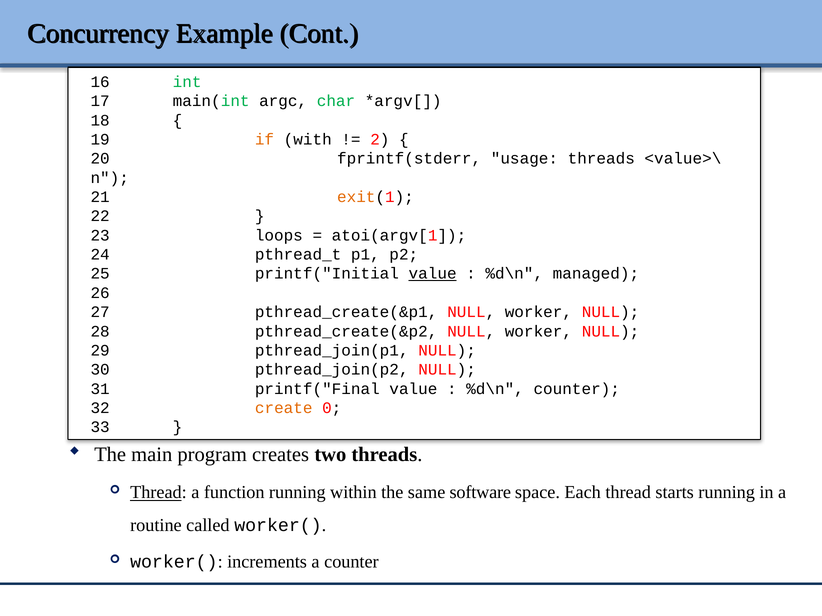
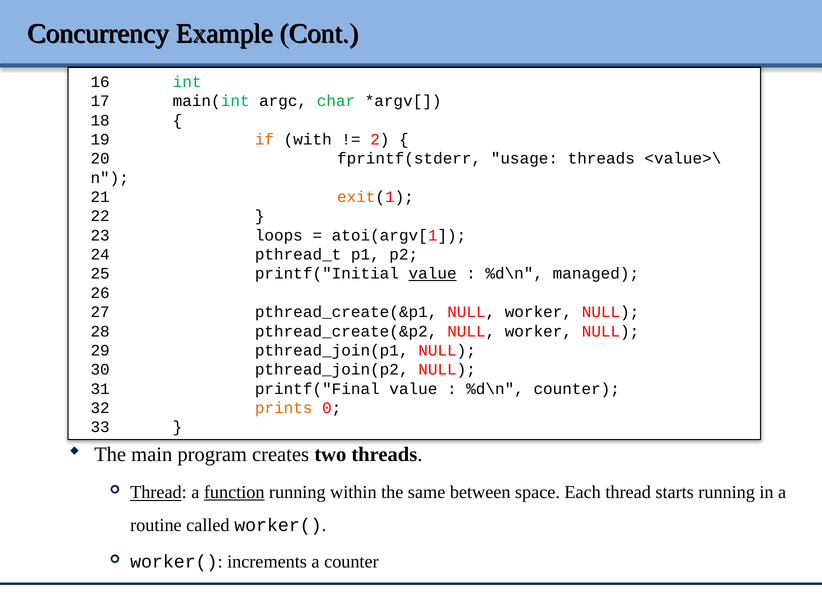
create: create -> prints (284, 408)
function underline: none -> present (234, 493)
software: software -> between (480, 493)
